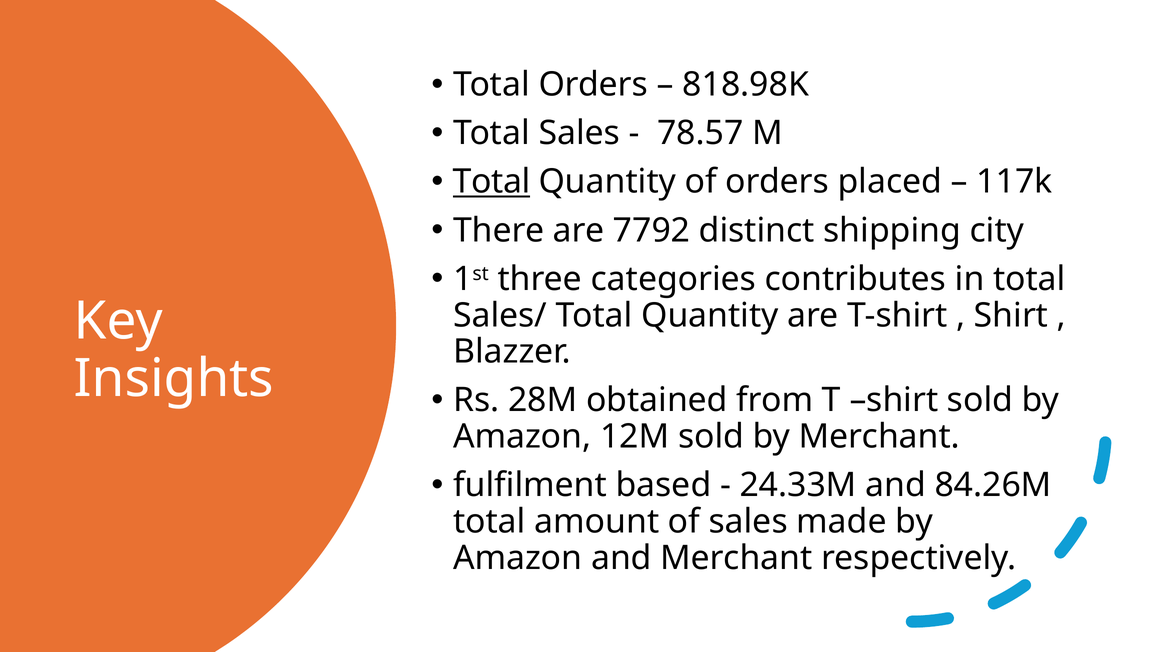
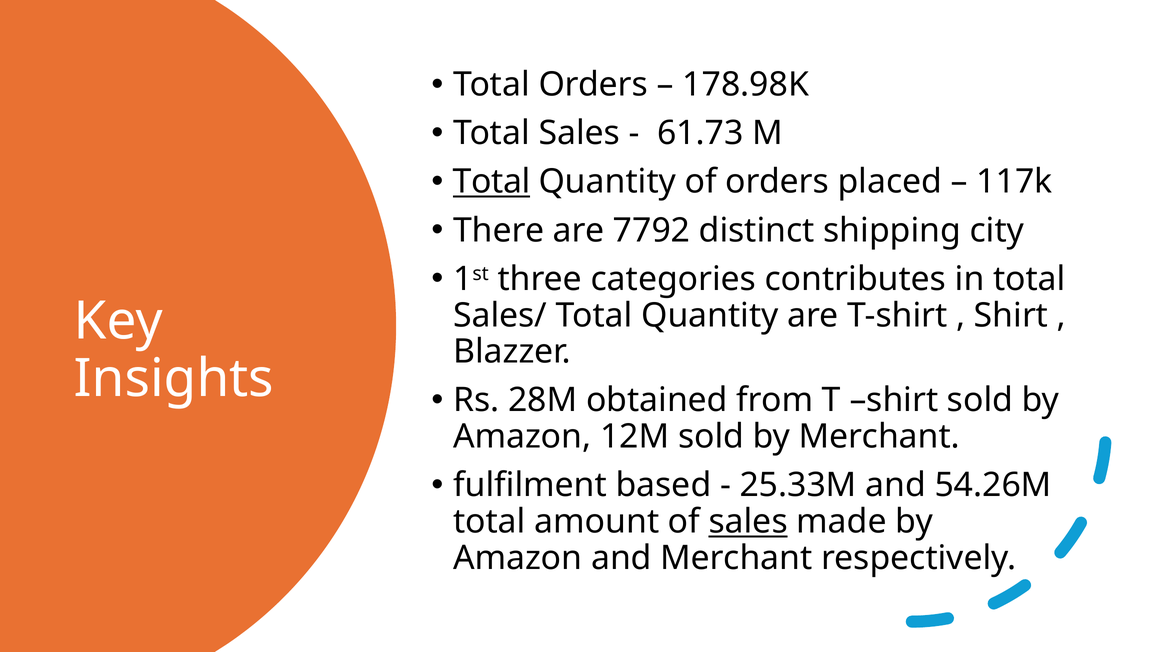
818.98K: 818.98K -> 178.98K (746, 85)
78.57: 78.57 -> 61.73 (700, 133)
24.33M: 24.33M -> 25.33M (798, 485)
84.26M: 84.26M -> 54.26M (993, 485)
sales underline: none -> present (748, 522)
